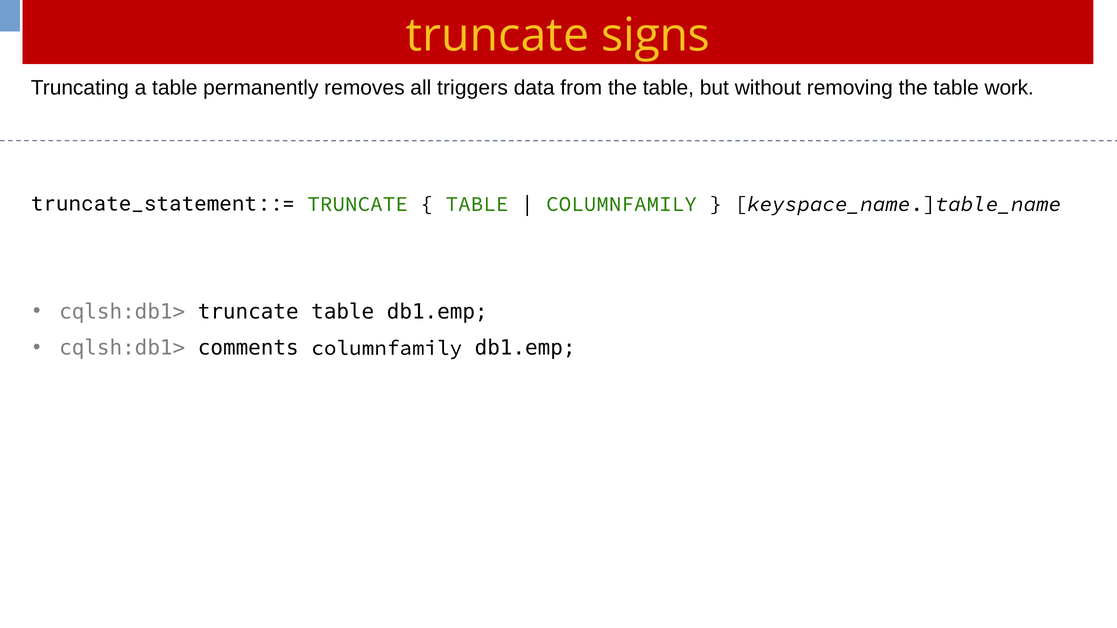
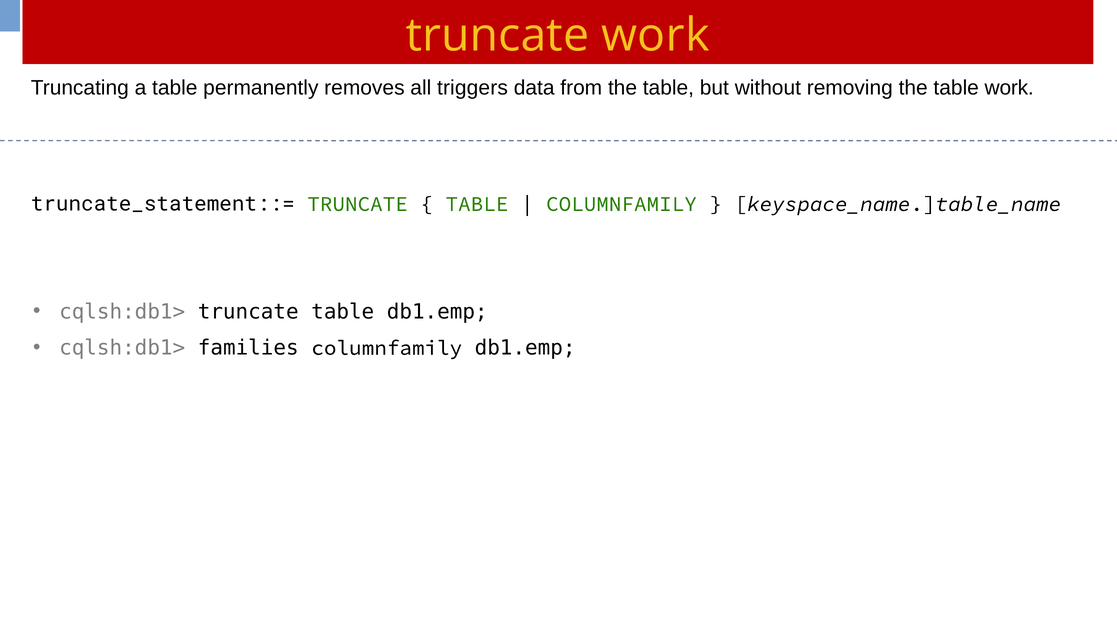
truncate signs: signs -> work (655, 35)
comments: comments -> families (248, 348)
